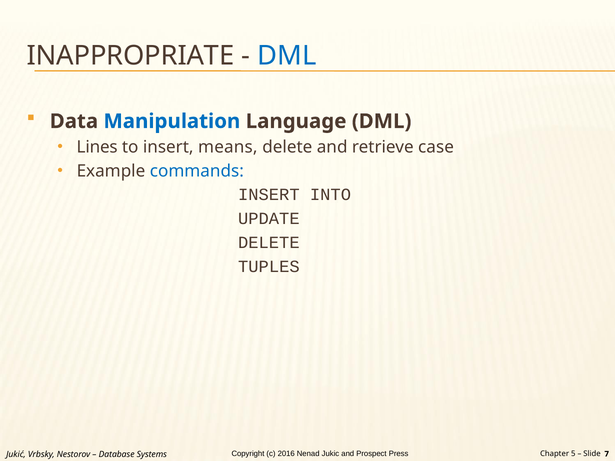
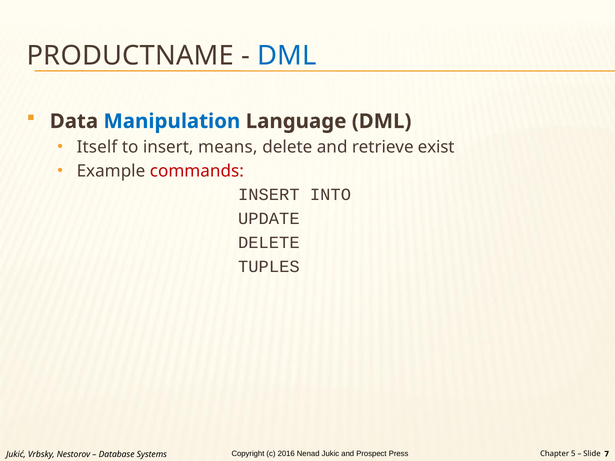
INAPPROPRIATE: INAPPROPRIATE -> PRODUCTNAME (130, 56)
Lines: Lines -> Itself (97, 147)
case: case -> exist (436, 147)
commands colour: blue -> red (197, 171)
